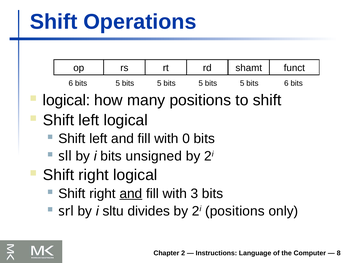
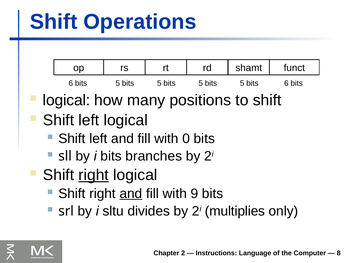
unsigned: unsigned -> branches (154, 156)
right underline: none -> present (94, 175)
3: 3 -> 9 (194, 194)
2i positions: positions -> multiplies (235, 211)
